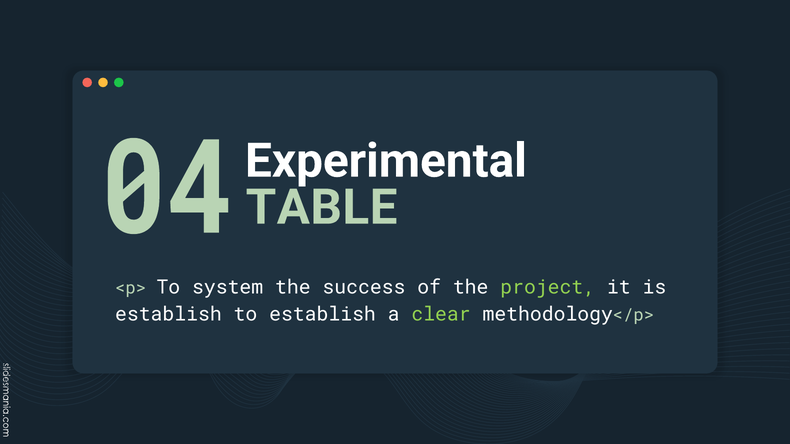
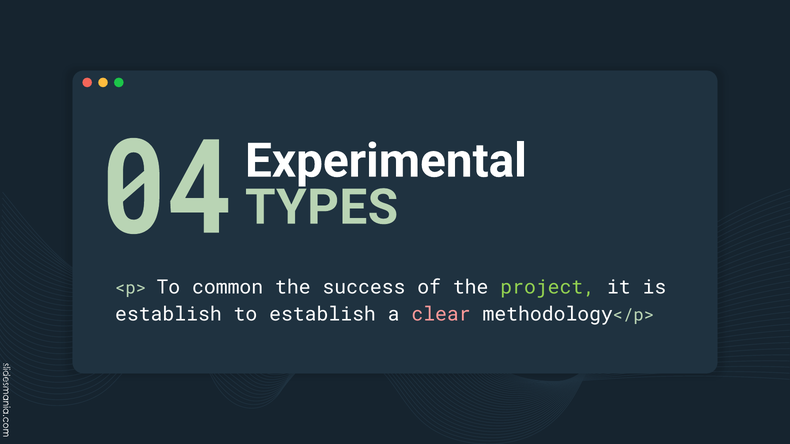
TABLE: TABLE -> TYPES (322, 208)
system: system -> common (228, 287)
clear colour: light green -> pink (441, 315)
